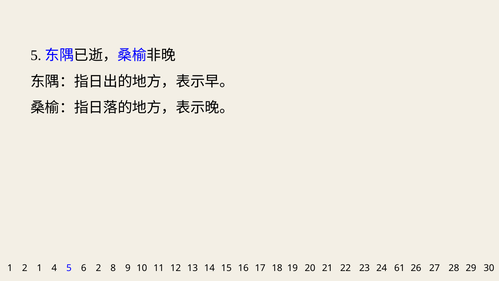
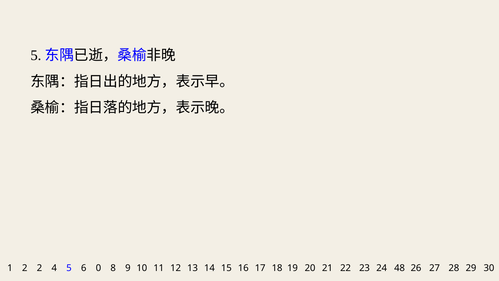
2 1: 1 -> 2 (39, 268)
6 2: 2 -> 0 (98, 268)
61: 61 -> 48 (400, 268)
